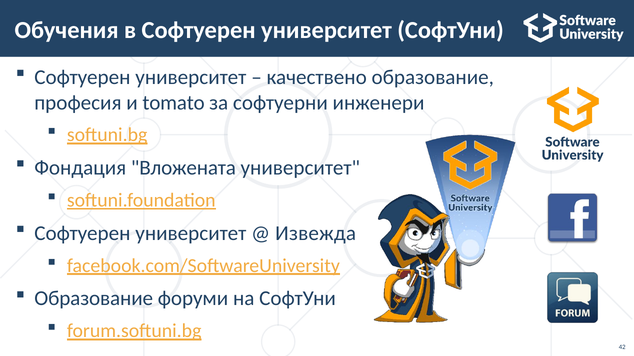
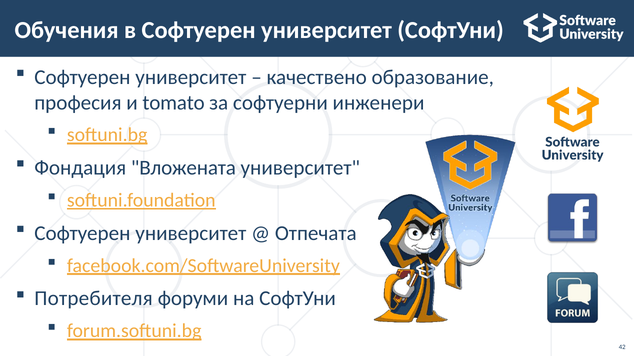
Извежда: Извежда -> Отпечата (316, 234)
Образование: Образование -> Потребителя (93, 299)
